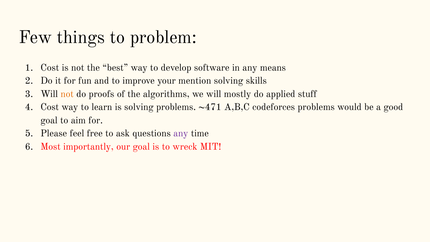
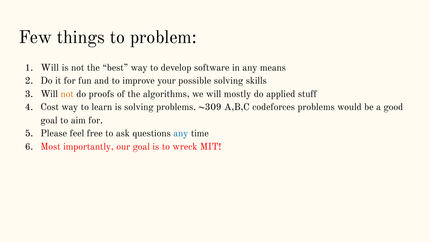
Cost: Cost -> Will (50, 68)
mention: mention -> possible (195, 81)
~471: ~471 -> ~309 (210, 107)
any colour: purple -> blue (181, 133)
